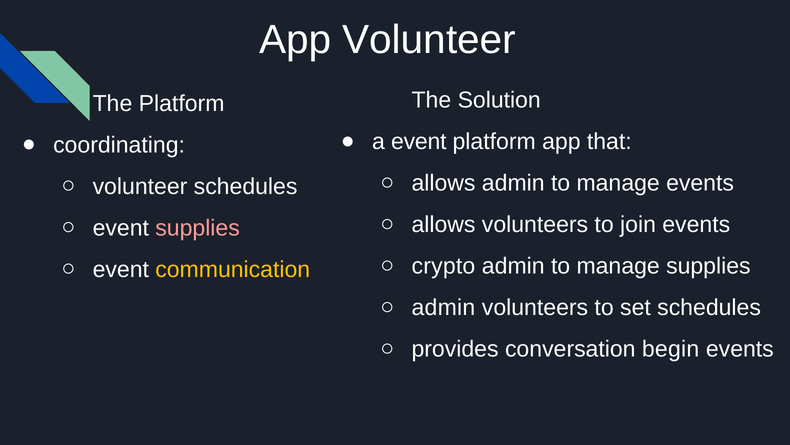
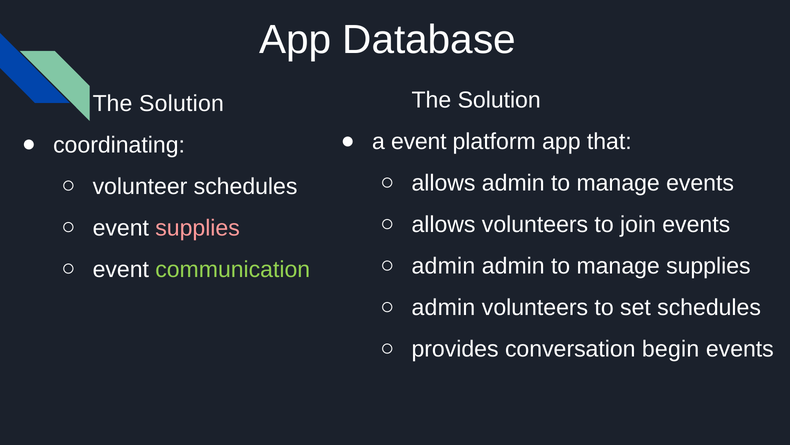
App Volunteer: Volunteer -> Database (429, 40)
Platform: Platform -> Solution (181, 103)
crypto: crypto -> admin (443, 266)
communication colour: yellow -> light green (233, 269)
